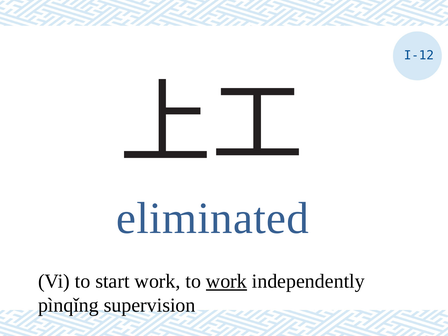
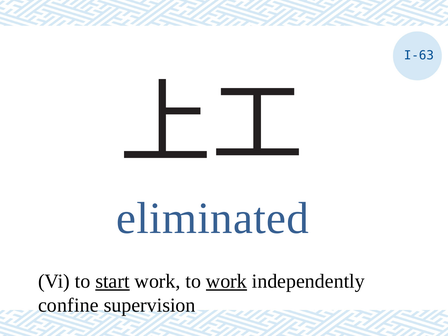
I-12: I-12 -> I-63 (419, 55)
start underline: none -> present (112, 281)
pìnqǐng: pìnqǐng -> confine (68, 305)
